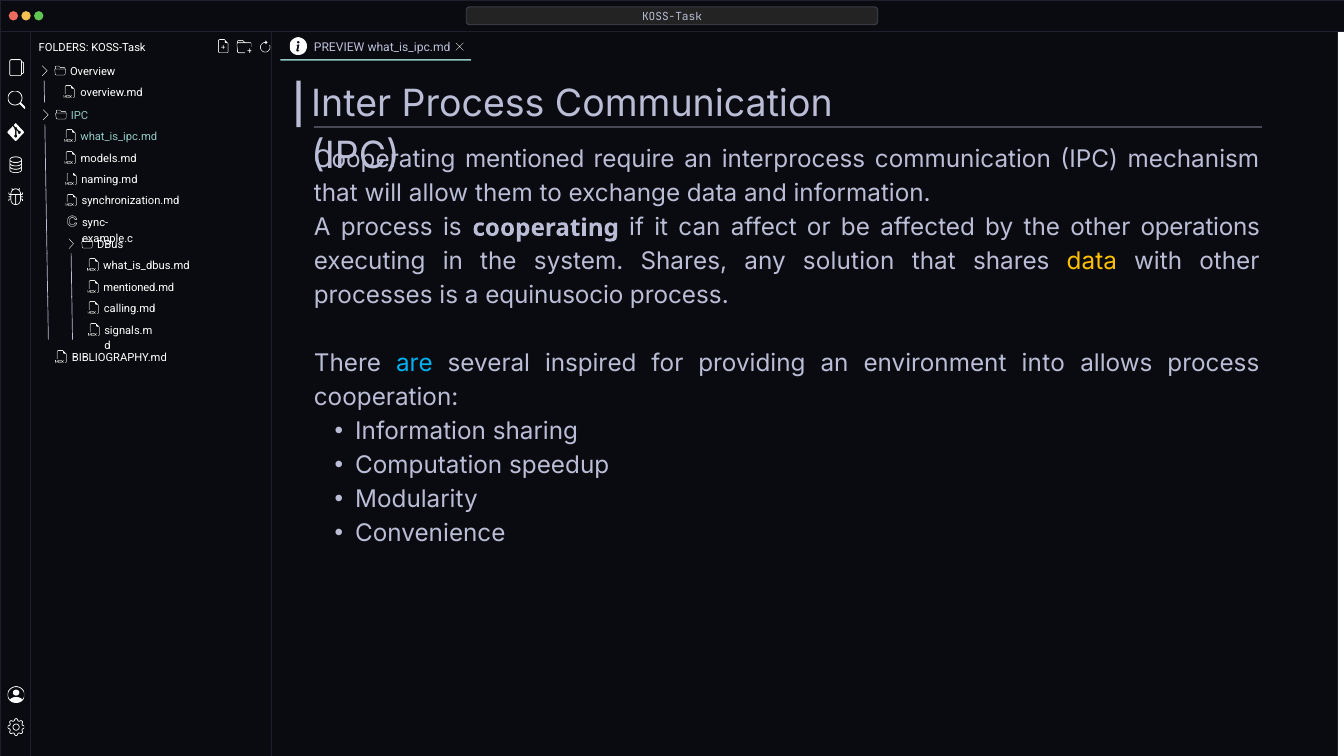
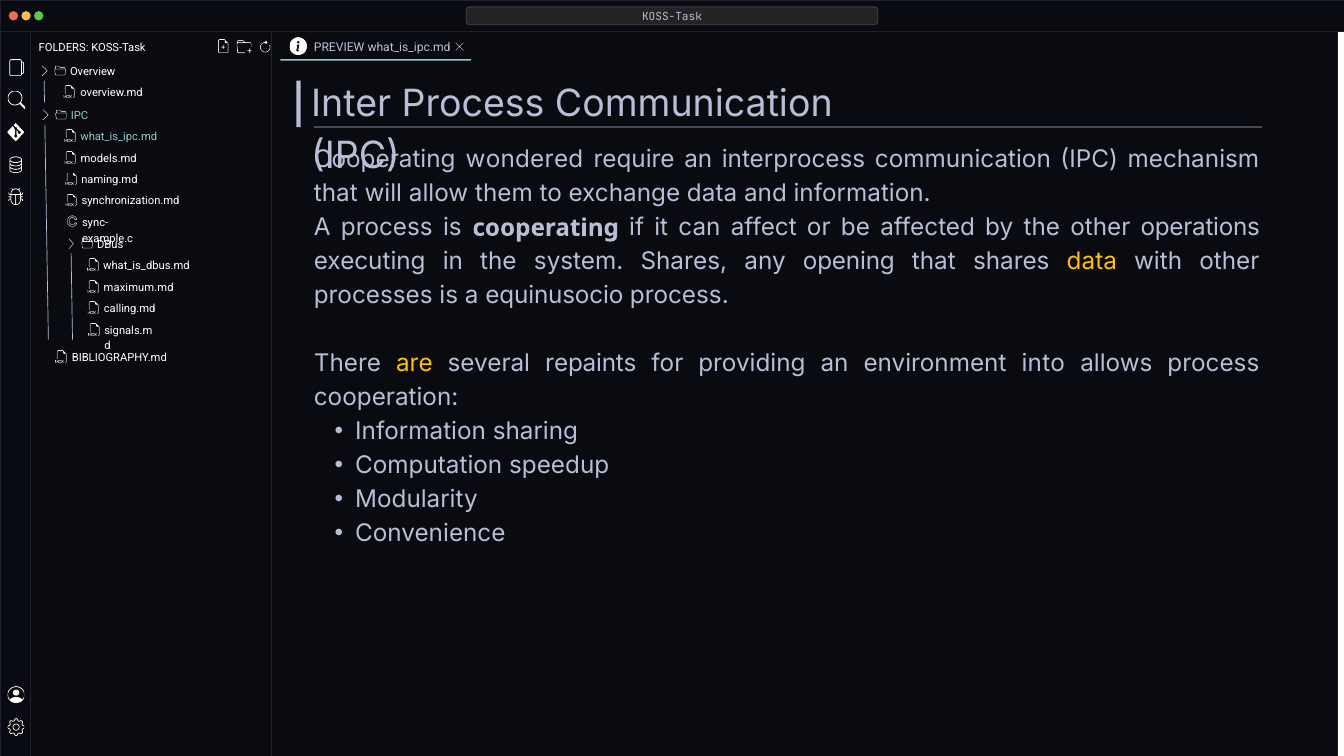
mentioned: mentioned -> wondered (524, 160)
solution: solution -> opening (849, 262)
mentioned.md: mentioned.md -> maximum.md (139, 288)
are colour: light blue -> yellow (414, 364)
inspired: inspired -> repaints (591, 364)
